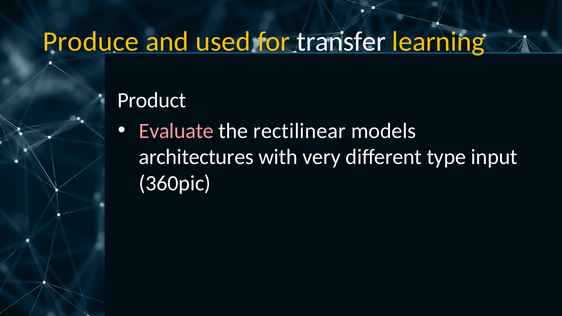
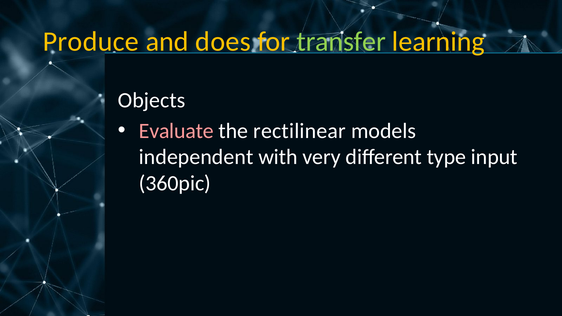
used: used -> does (223, 42)
transfer colour: white -> light green (341, 42)
Product: Product -> Objects (152, 100)
architectures: architectures -> independent (196, 157)
